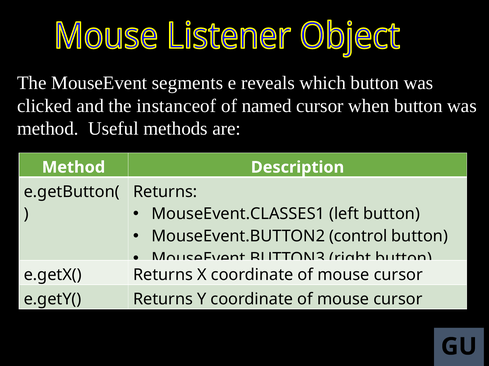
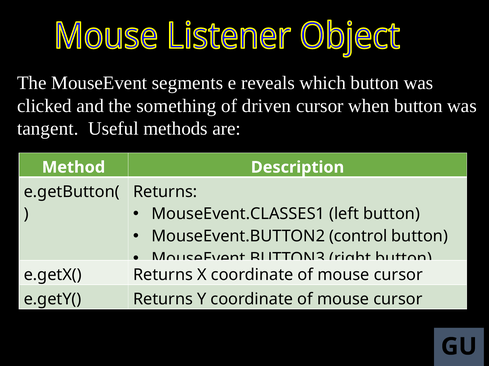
instanceof: instanceof -> something (176, 106)
named: named -> driven (266, 106)
method: method -> tangent (48, 129)
